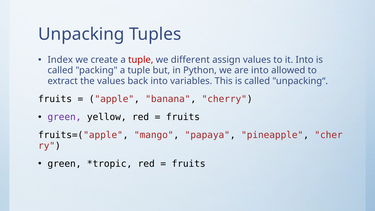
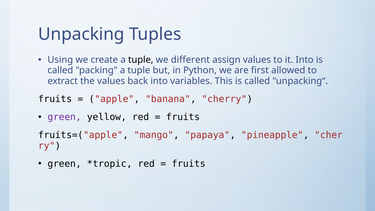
Index: Index -> Using (60, 60)
tuple colour: red -> black (141, 60)
are into: into -> first (260, 70)
